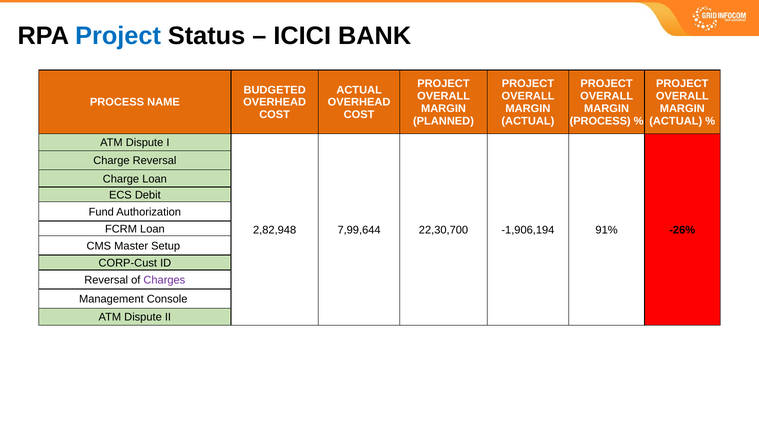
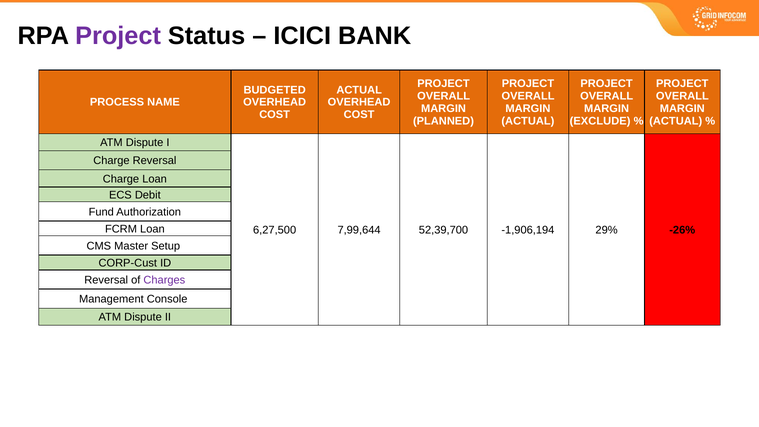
Project colour: blue -> purple (118, 36)
PROCESS: PROCESS -> EXCLUDE (600, 121)
2,82,948: 2,82,948 -> 6,27,500 (275, 230)
22,30,700: 22,30,700 -> 52,39,700 (443, 230)
91%: 91% -> 29% (607, 230)
